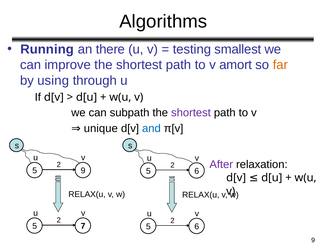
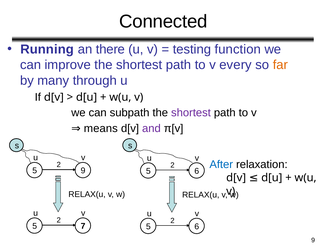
Algorithms: Algorithms -> Connected (163, 22)
smallest: smallest -> function (238, 49)
amort: amort -> every (236, 65)
using: using -> many (53, 81)
unique: unique -> means (101, 128)
and colour: blue -> purple (151, 128)
After colour: purple -> blue (221, 165)
